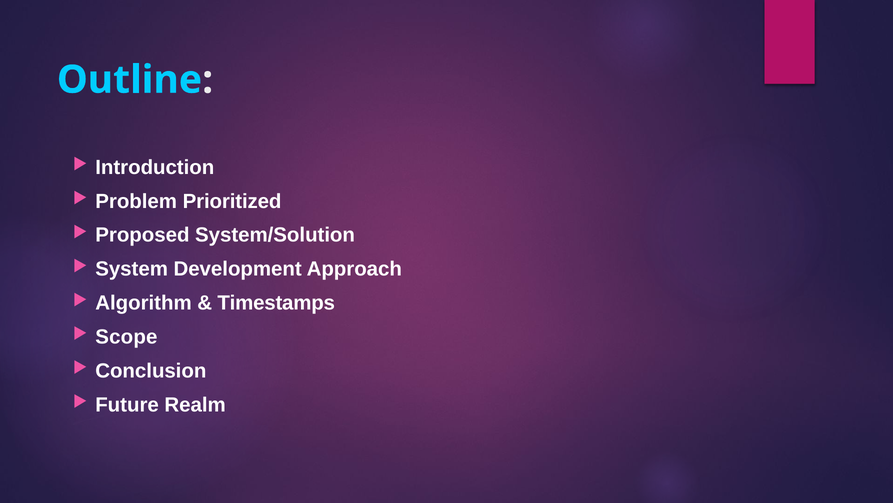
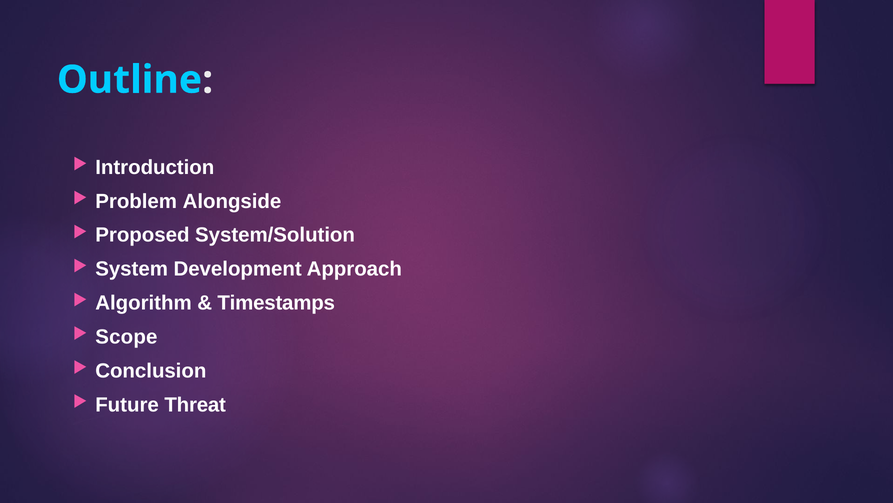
Prioritized: Prioritized -> Alongside (232, 201)
Realm: Realm -> Threat (195, 404)
